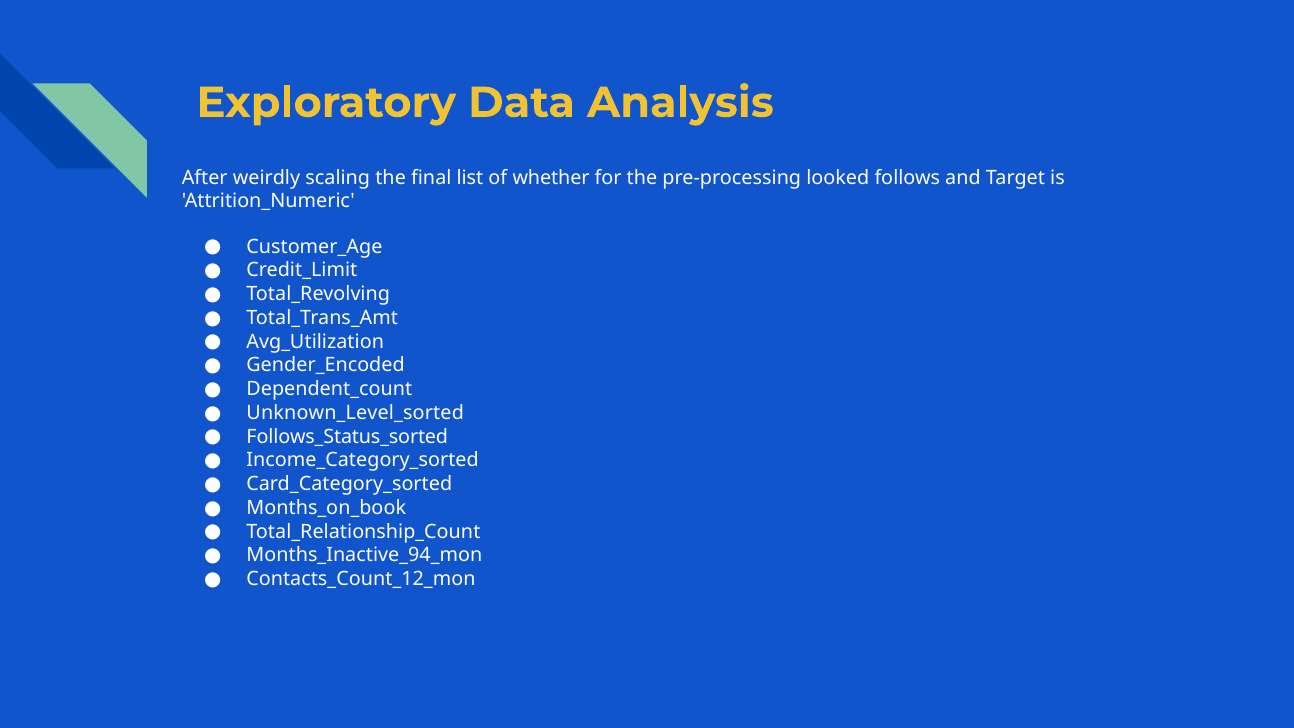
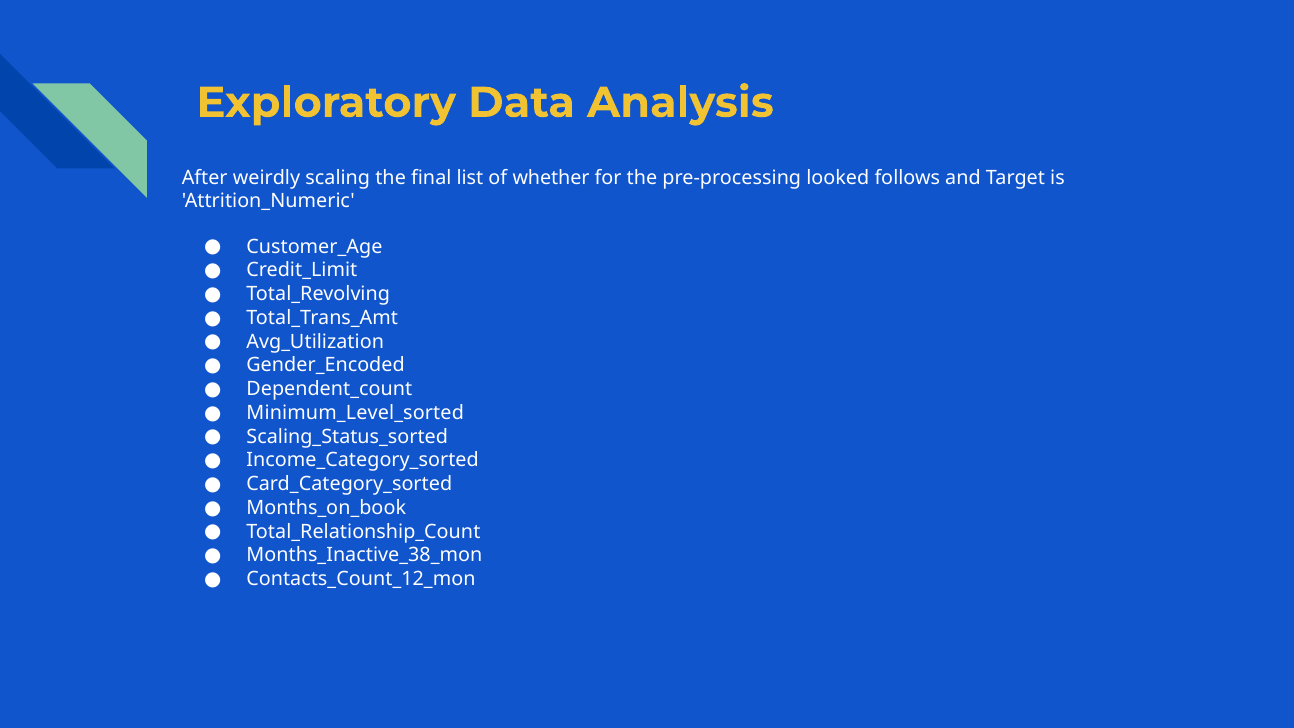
Unknown_Level_sorted: Unknown_Level_sorted -> Minimum_Level_sorted (355, 413)
Follows_Status_sorted: Follows_Status_sorted -> Scaling_Status_sorted (347, 437)
Months_Inactive_94_mon: Months_Inactive_94_mon -> Months_Inactive_38_mon (364, 555)
